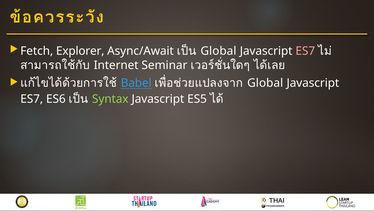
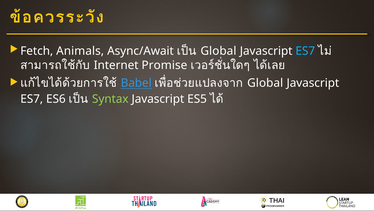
Explorer: Explorer -> Animals (80, 51)
ES7 colour: pink -> light blue (305, 51)
Seminar: Seminar -> Promise (164, 65)
